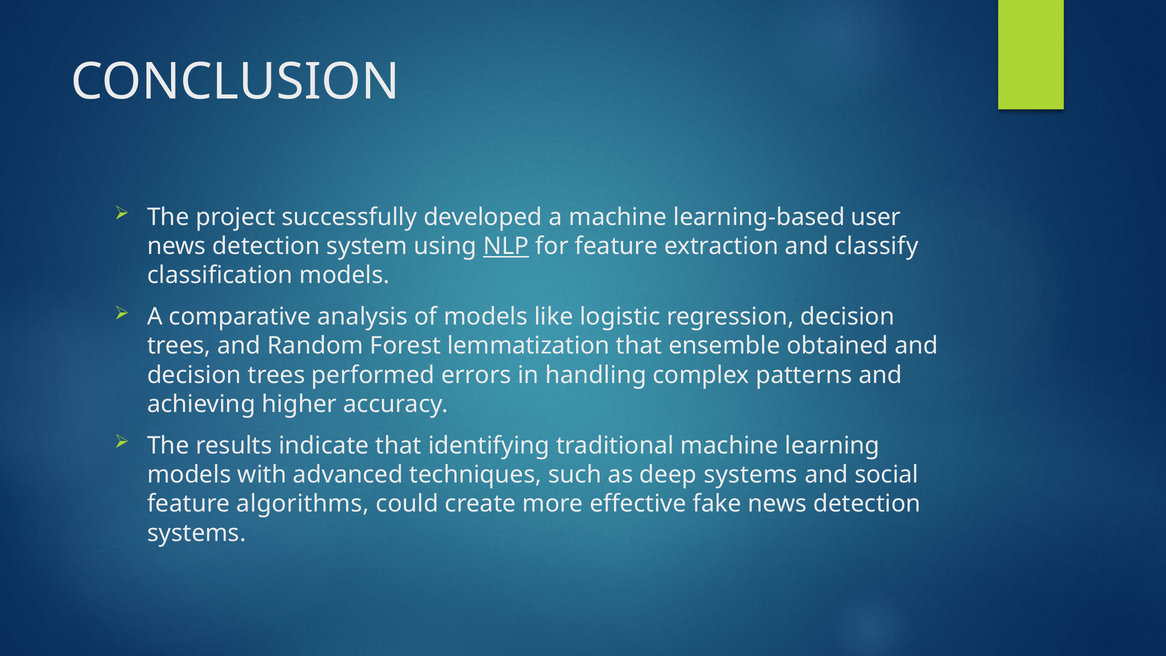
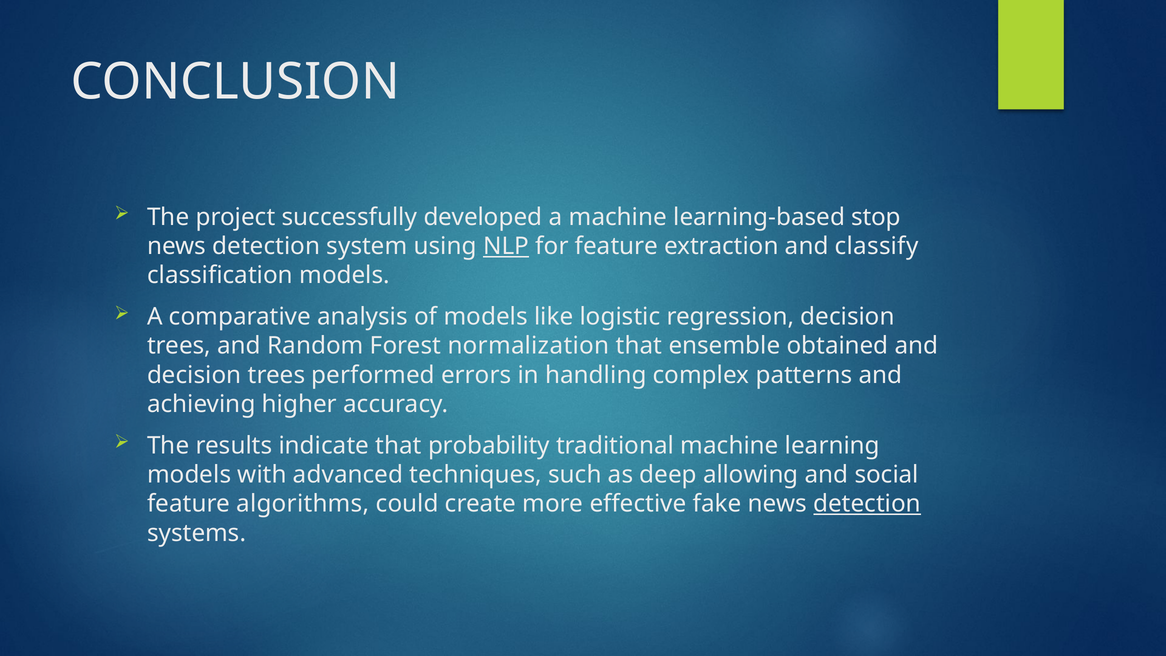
user: user -> stop (876, 217)
lemmatization: lemmatization -> normalization (528, 346)
identifying: identifying -> probability (489, 445)
deep systems: systems -> allowing (751, 475)
detection underline: none -> present (867, 504)
